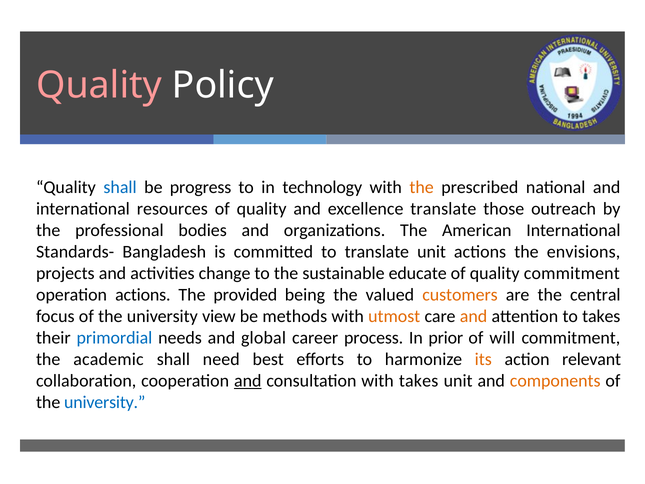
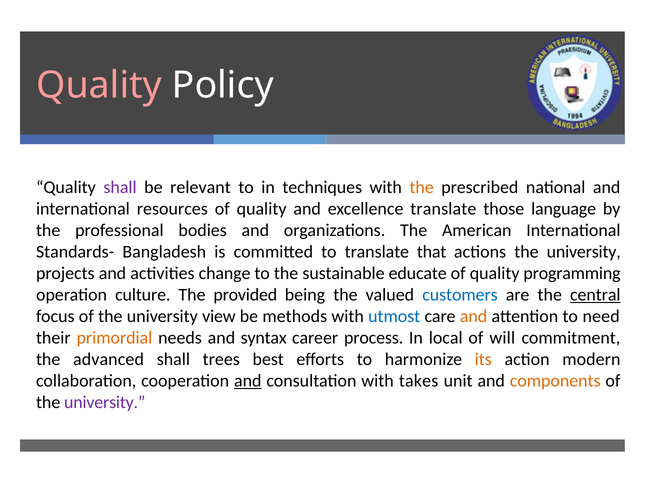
shall colour: blue -> purple (120, 187)
progress: progress -> relevant (200, 187)
technology: technology -> techniques (322, 187)
outreach: outreach -> language (564, 209)
translate unit: unit -> that (432, 252)
actions the envisions: envisions -> university (584, 252)
quality commitment: commitment -> programming (572, 273)
operation actions: actions -> culture (143, 295)
customers colour: orange -> blue (460, 295)
central underline: none -> present (595, 295)
utmost colour: orange -> blue (394, 316)
to takes: takes -> need (601, 316)
primordial colour: blue -> orange (114, 338)
global: global -> syntax (264, 338)
prior: prior -> local (446, 338)
academic: academic -> advanced (108, 359)
need: need -> trees (221, 359)
relevant: relevant -> modern (591, 359)
university colour: blue -> purple (105, 402)
